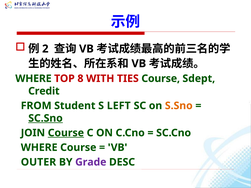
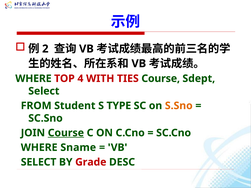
8: 8 -> 4 (80, 79)
Credit: Credit -> Select (44, 91)
LEFT: LEFT -> TYPE (119, 106)
SC.Sno underline: present -> none (45, 118)
WHERE Course: Course -> Sname (78, 148)
OUTER: OUTER -> SELECT (39, 162)
Grade colour: purple -> red (91, 162)
